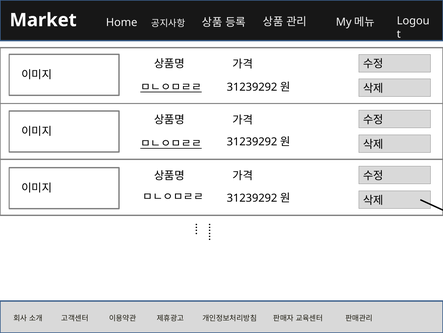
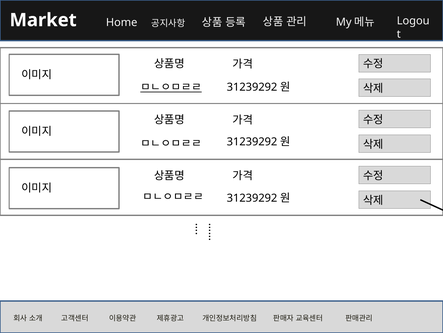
ㅁㄴㅇㅁㄹㄹ underline: present -> none (171, 143)
